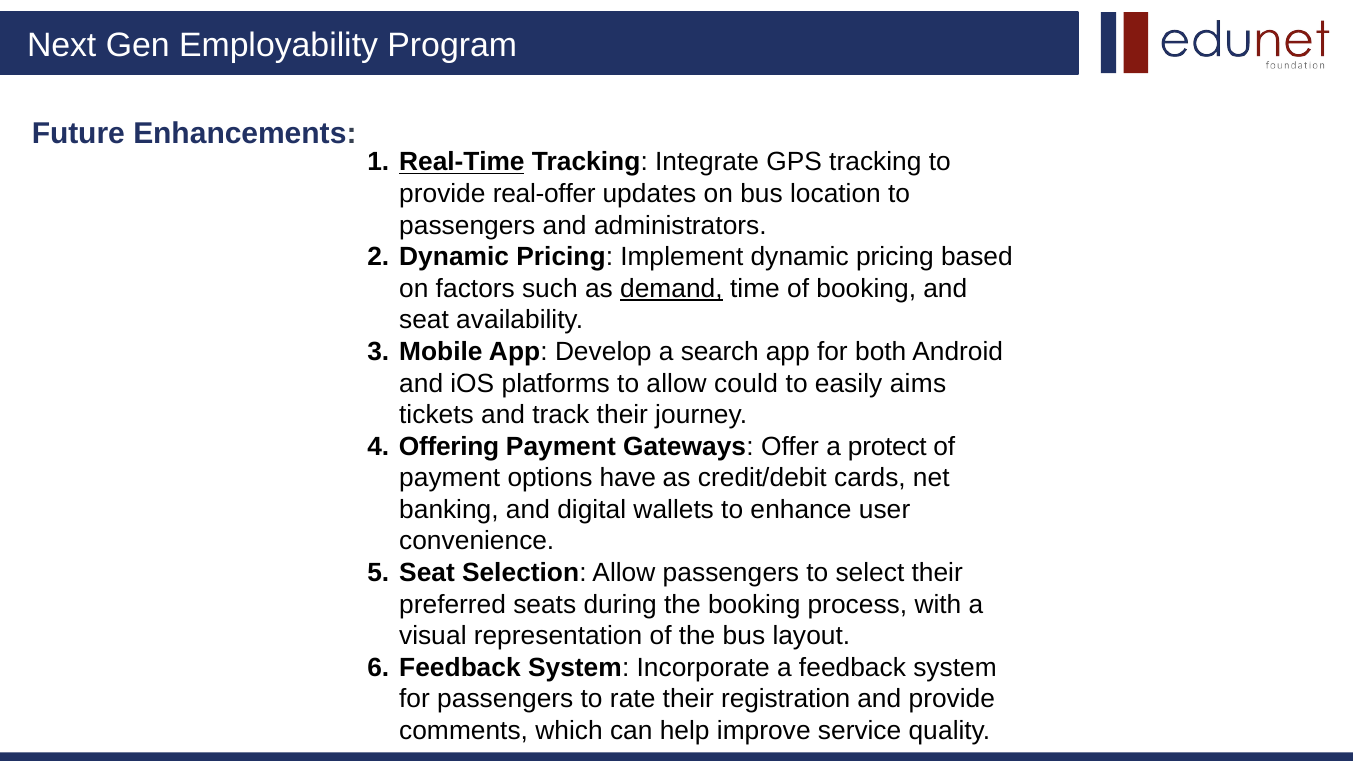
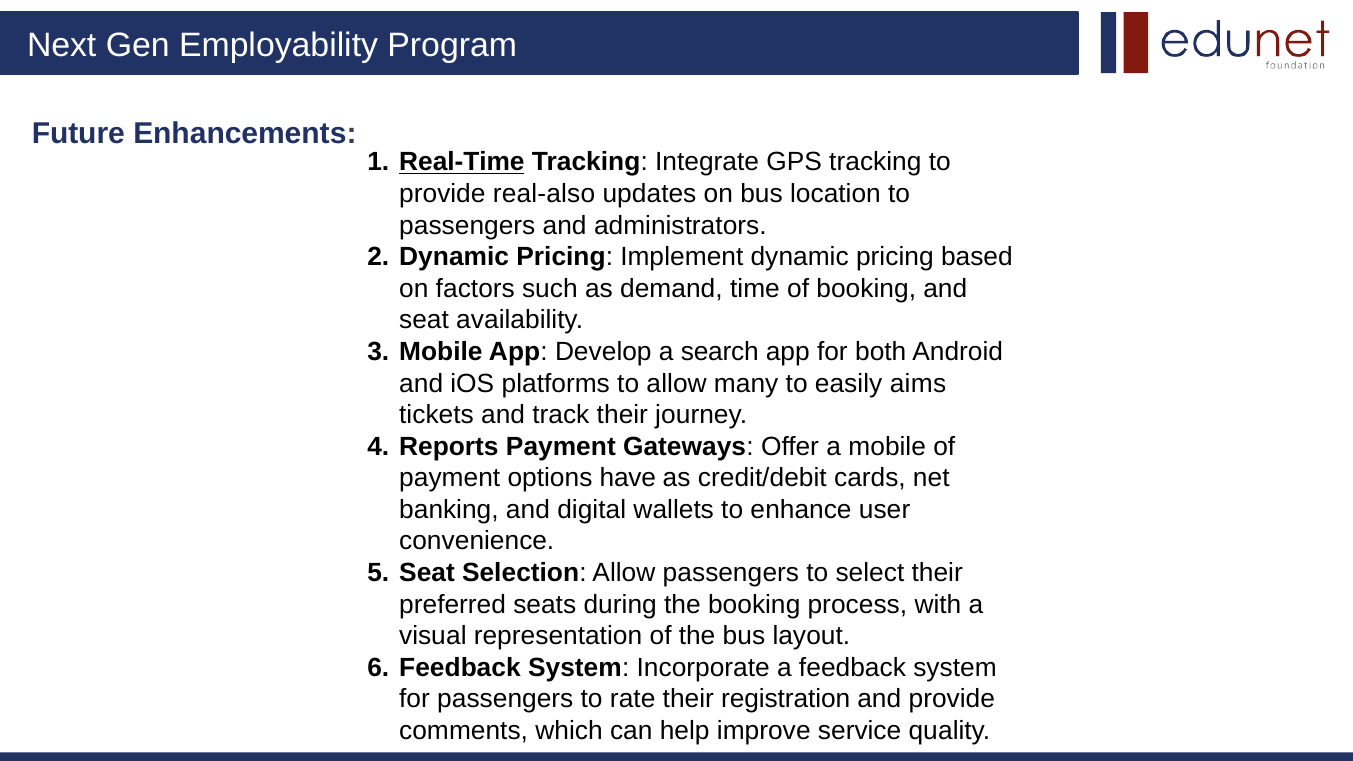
real-offer: real-offer -> real-also (544, 194)
demand underline: present -> none (671, 289)
could: could -> many (746, 383)
Offering: Offering -> Reports (449, 447)
a protect: protect -> mobile (887, 447)
